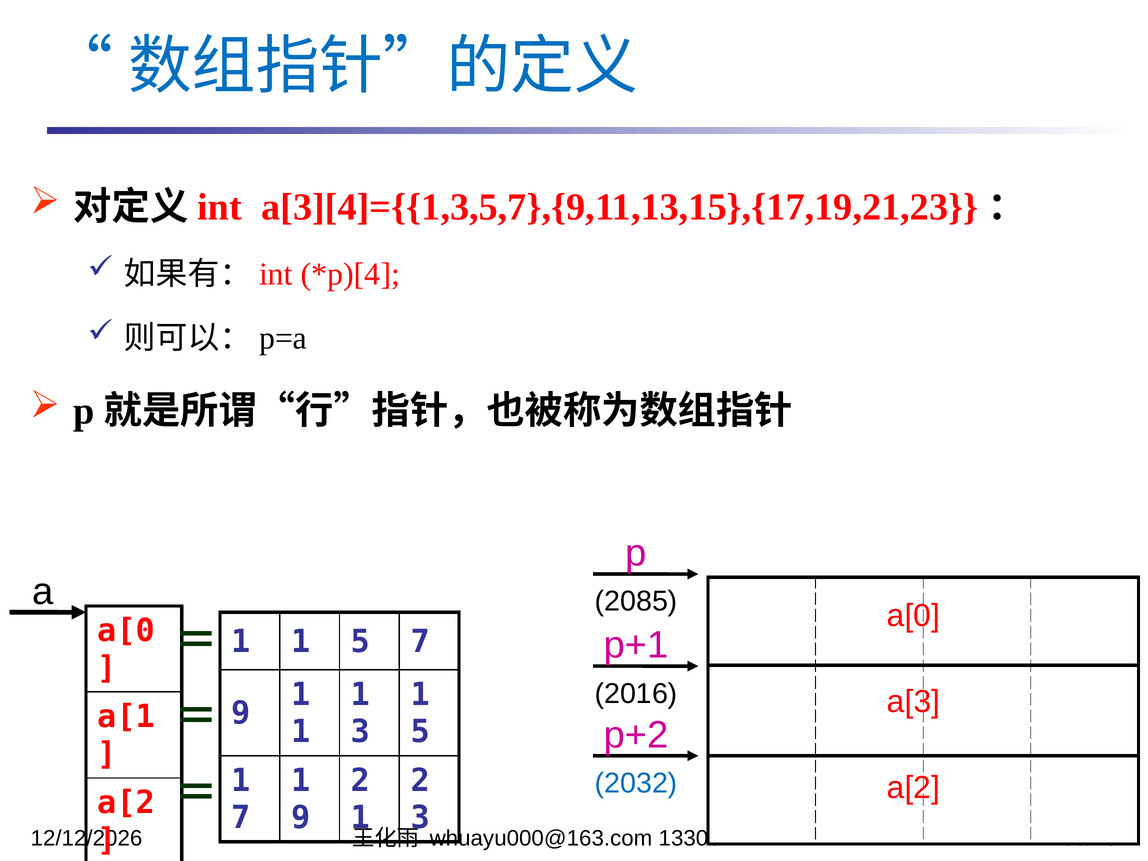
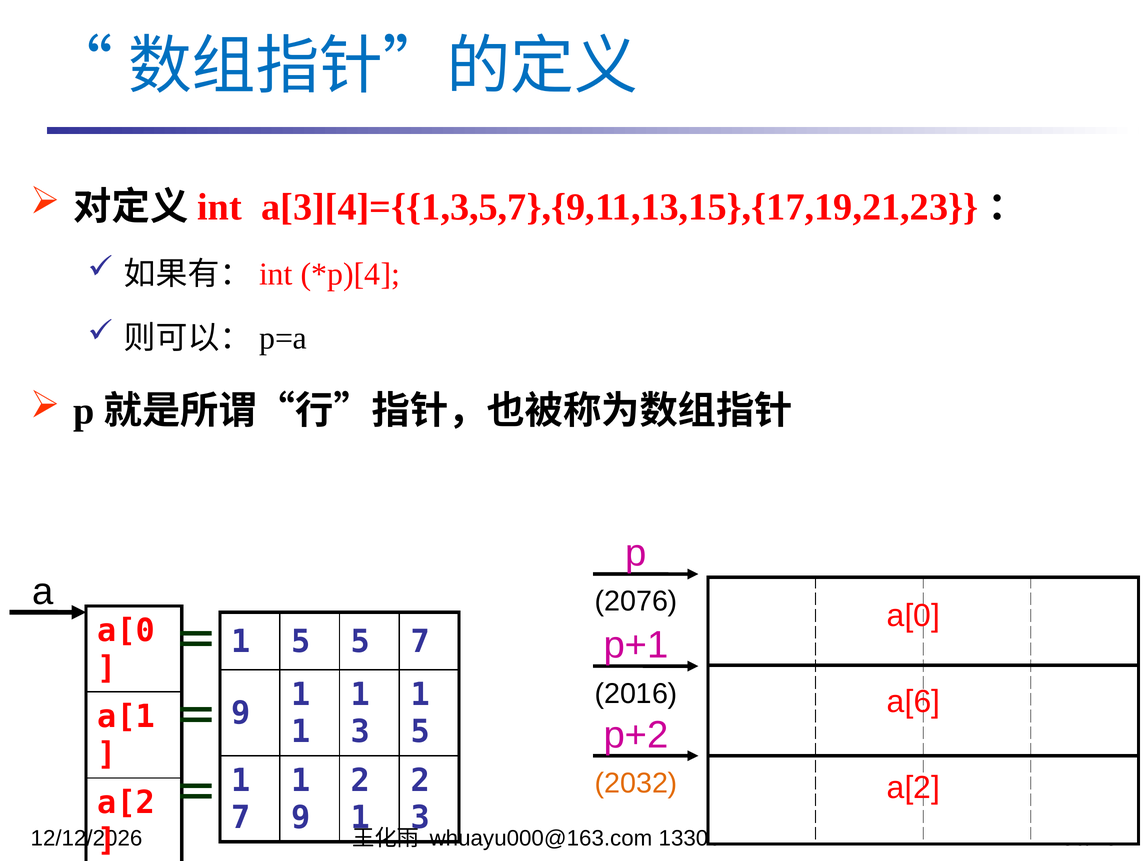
2085: 2085 -> 2076 (636, 601)
1: 1 -> 5 (301, 642)
a[3: a[3 -> a[6 (914, 702)
2032 colour: blue -> orange (636, 783)
